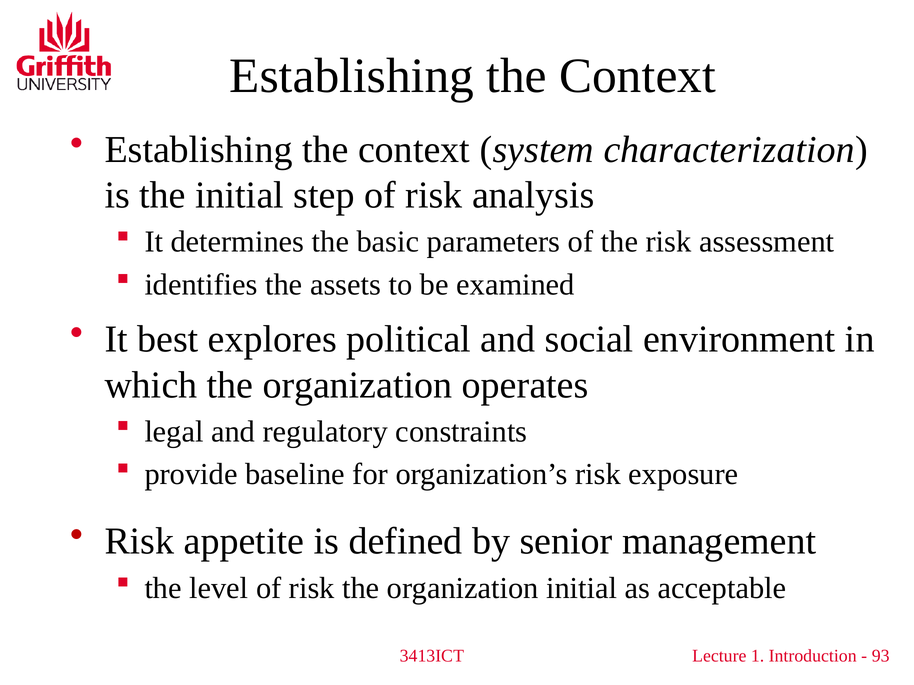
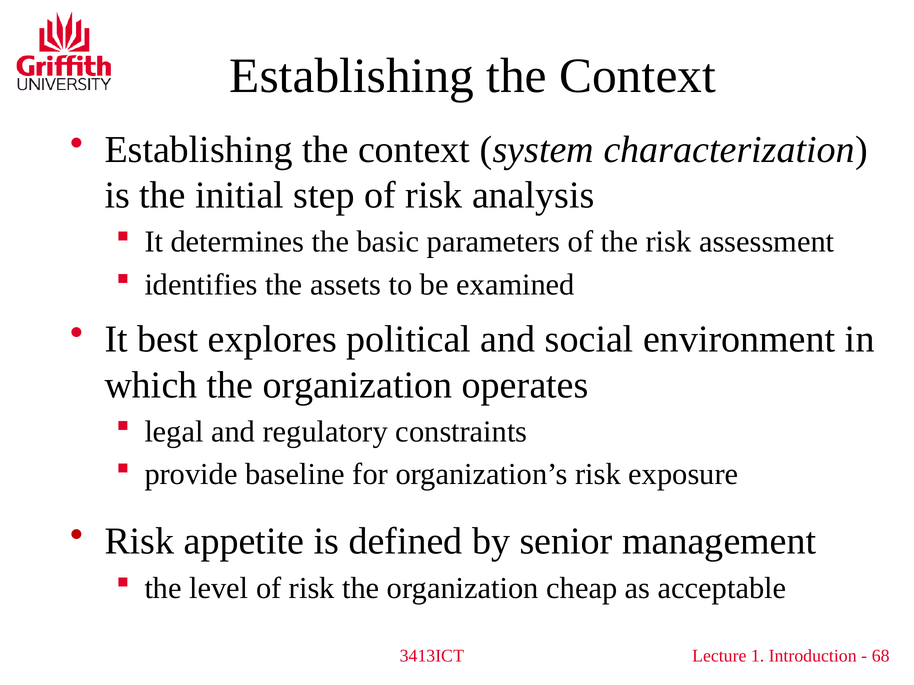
organization initial: initial -> cheap (582, 588)
93: 93 -> 68 (881, 656)
